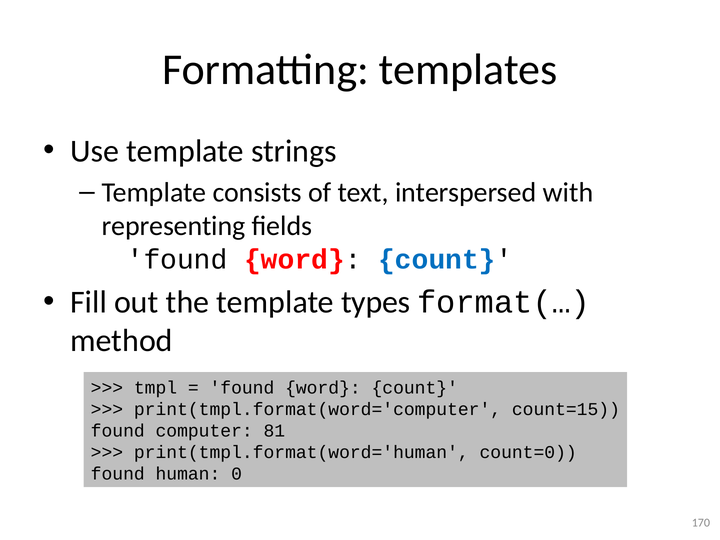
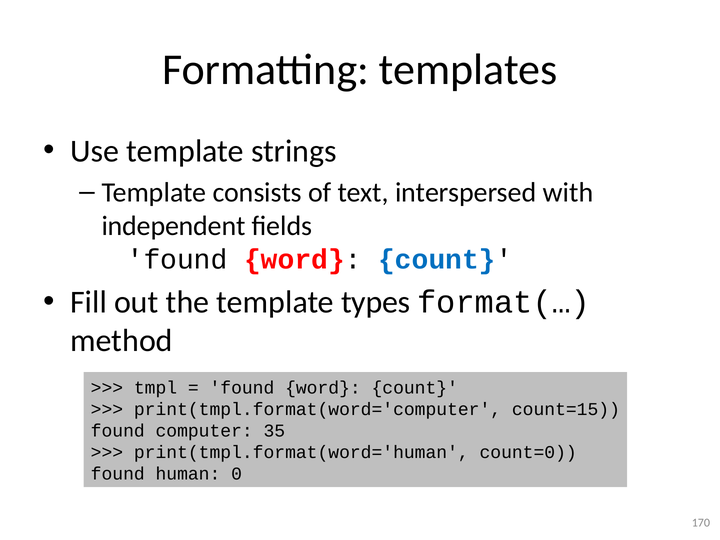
representing: representing -> independent (174, 226)
81: 81 -> 35 (274, 431)
